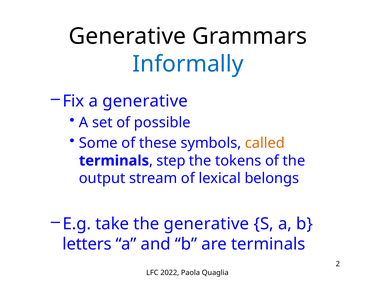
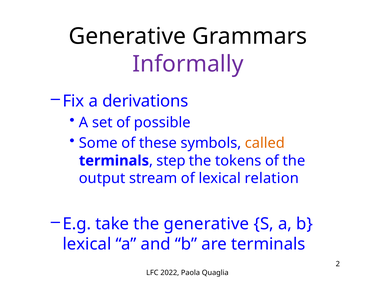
Informally colour: blue -> purple (188, 64)
a generative: generative -> derivations (145, 101)
belongs: belongs -> relation (272, 178)
letters: letters -> lexical (87, 244)
